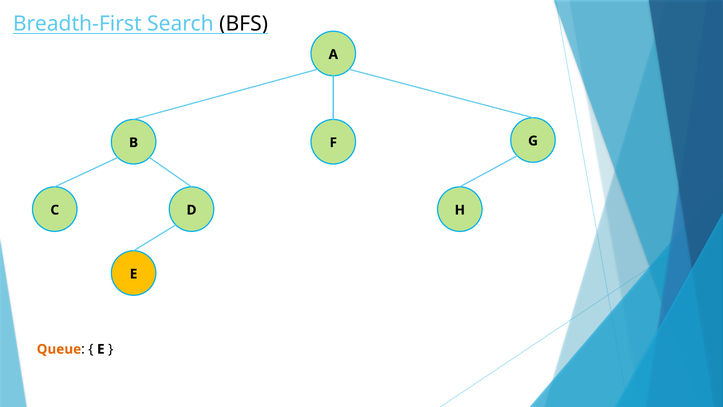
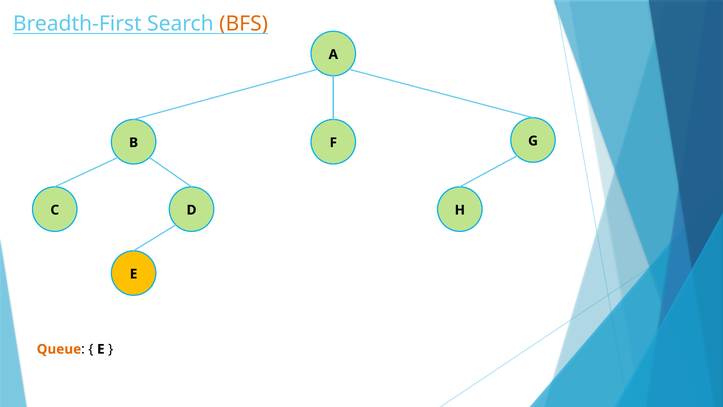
BFS colour: black -> orange (244, 24)
